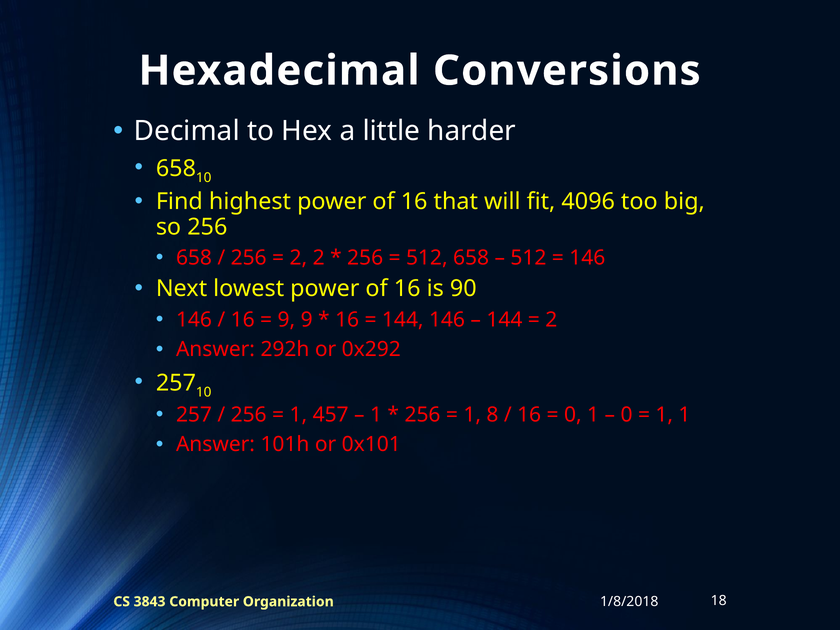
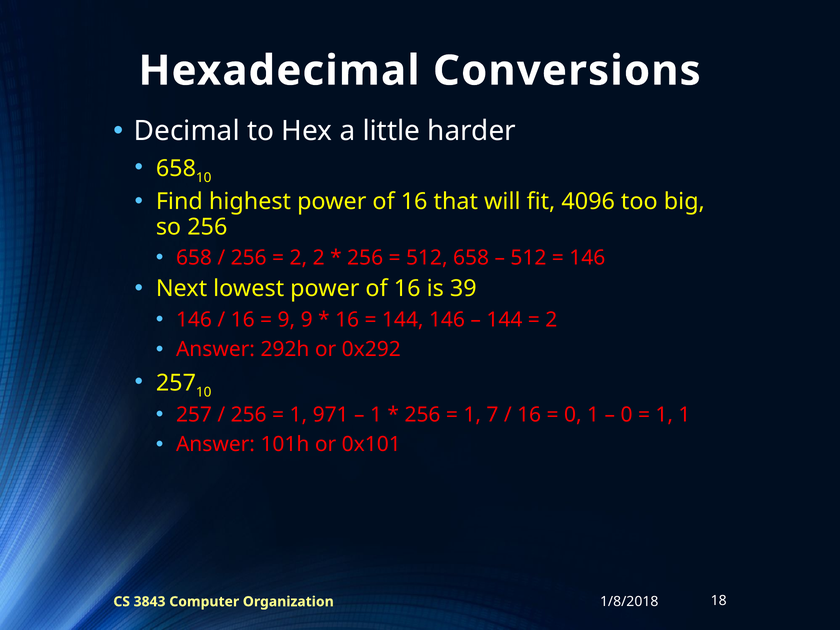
90: 90 -> 39 (463, 289)
457: 457 -> 971 (331, 415)
8: 8 -> 7 (492, 415)
